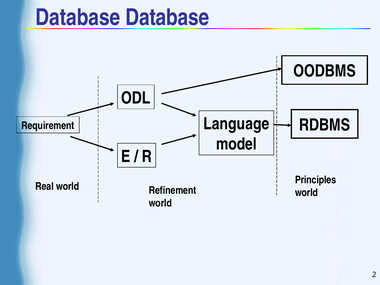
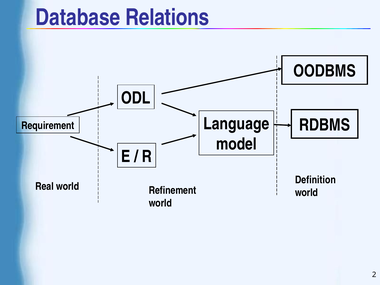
Database Database: Database -> Relations (167, 17)
Principles: Principles -> Definition (315, 180)
